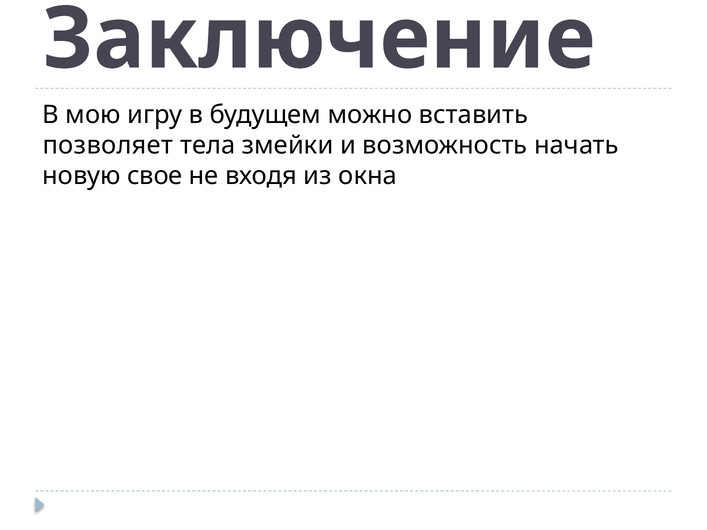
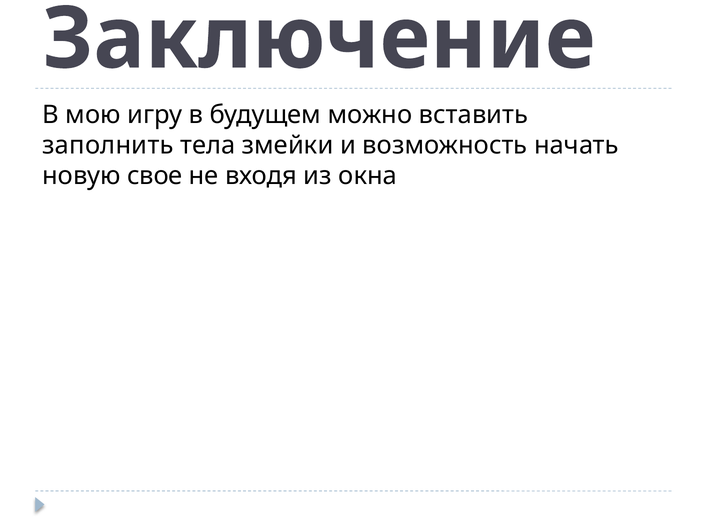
позволяет: позволяет -> заполнить (108, 145)
